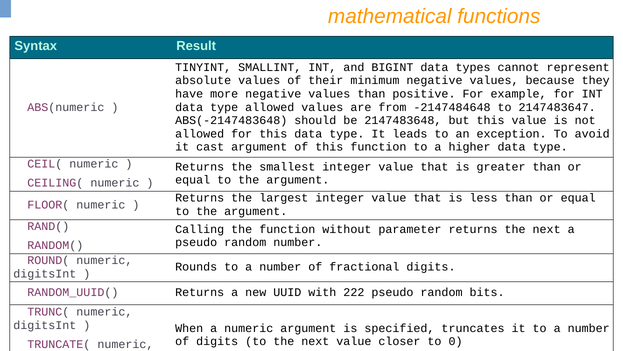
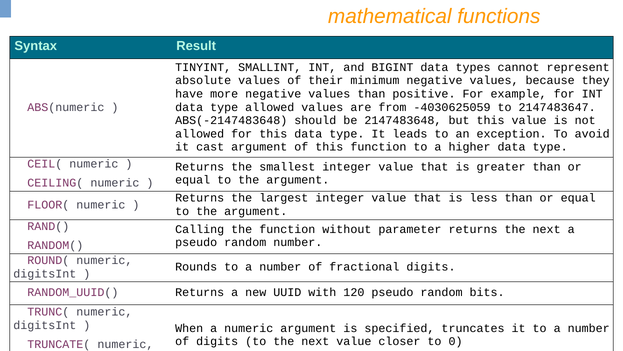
-2147484648: -2147484648 -> -4030625059 (452, 107)
222: 222 -> 120 (354, 292)
